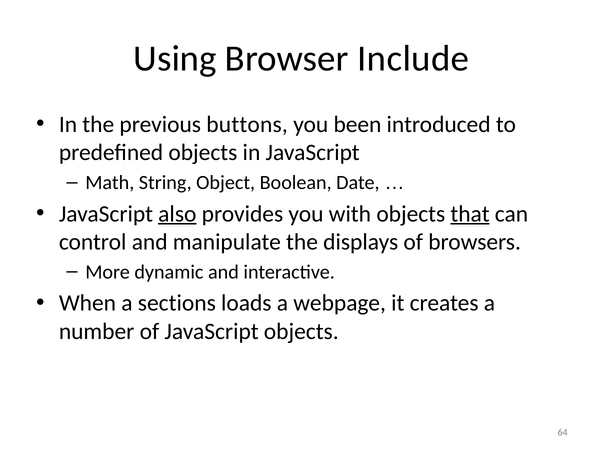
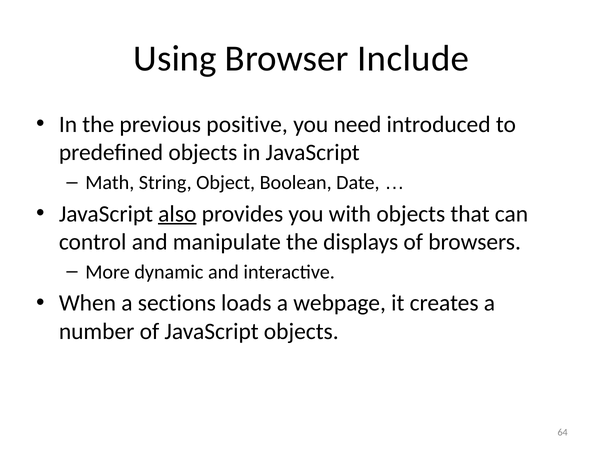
buttons: buttons -> positive (247, 124)
been: been -> need (357, 124)
that underline: present -> none (470, 214)
